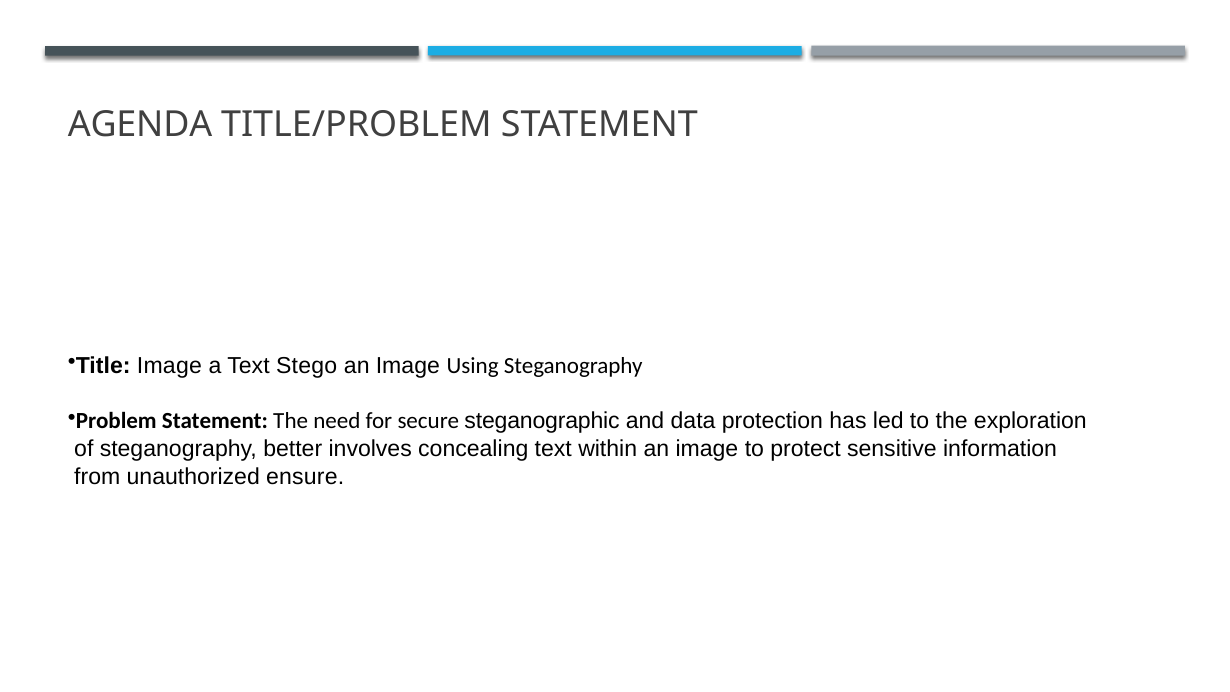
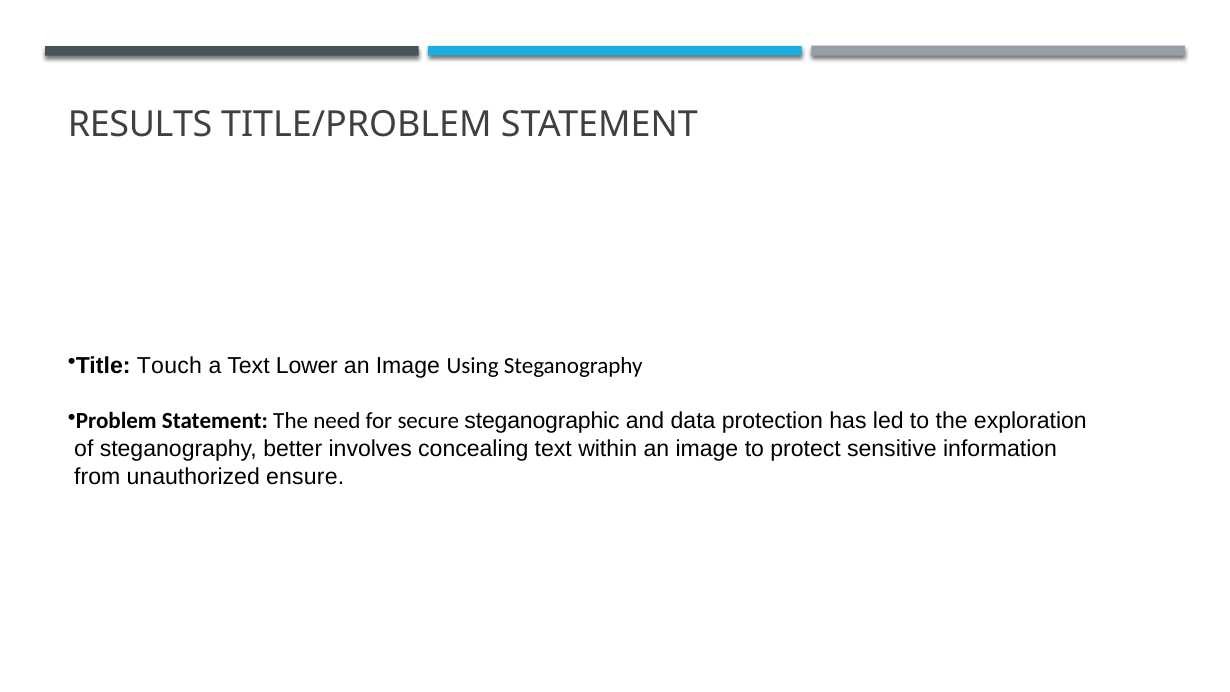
AGENDA: AGENDA -> RESULTS (140, 124)
Title Image: Image -> Touch (169, 366)
Stego: Stego -> Lower (307, 366)
